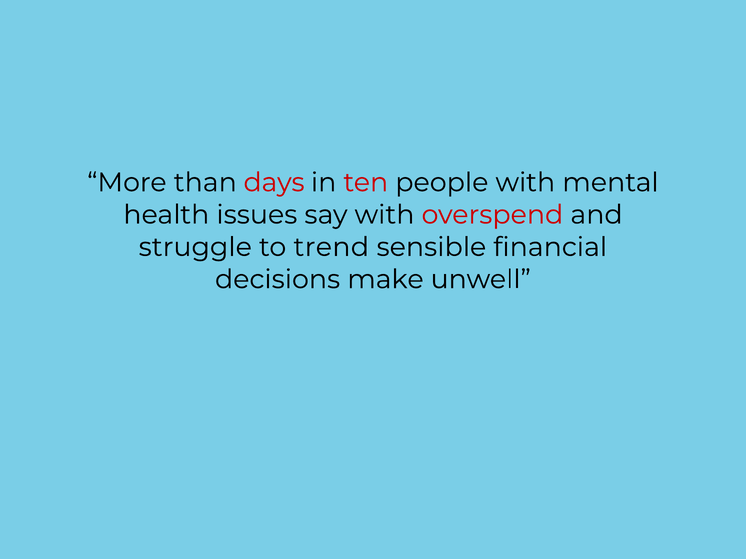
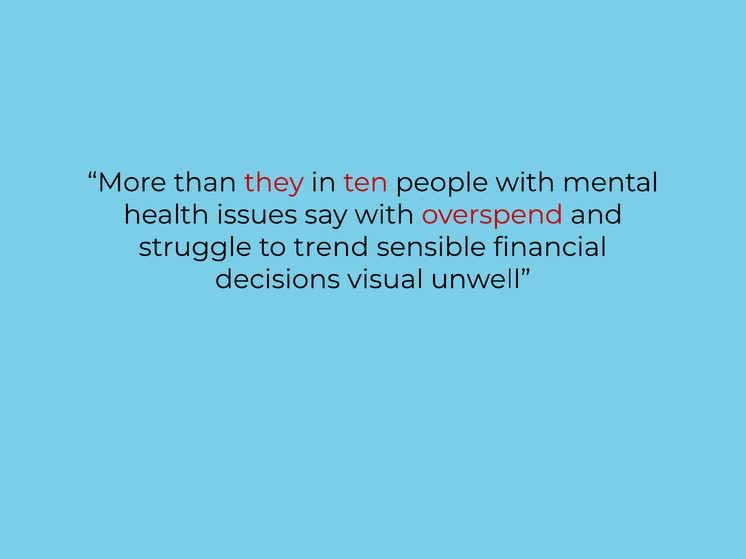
days: days -> they (274, 183)
make: make -> visual (385, 280)
